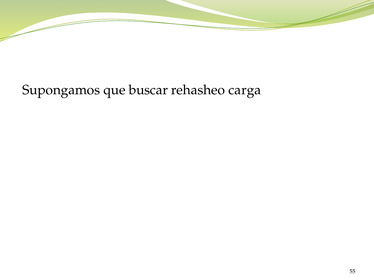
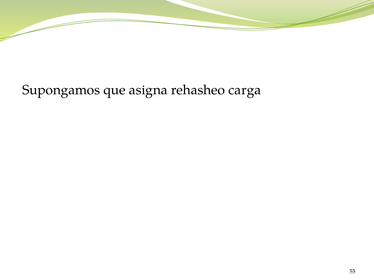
buscar: buscar -> asigna (148, 90)
